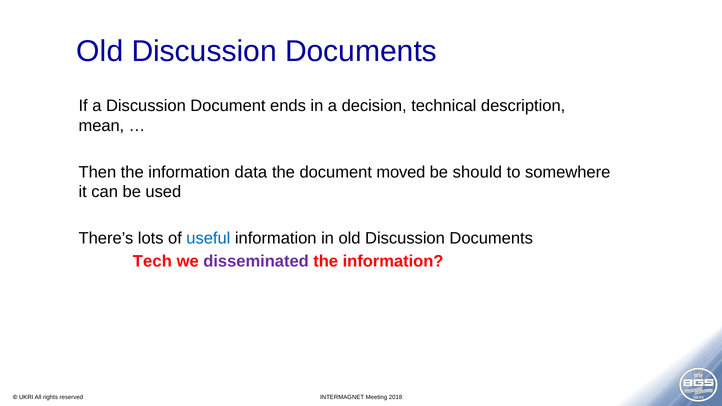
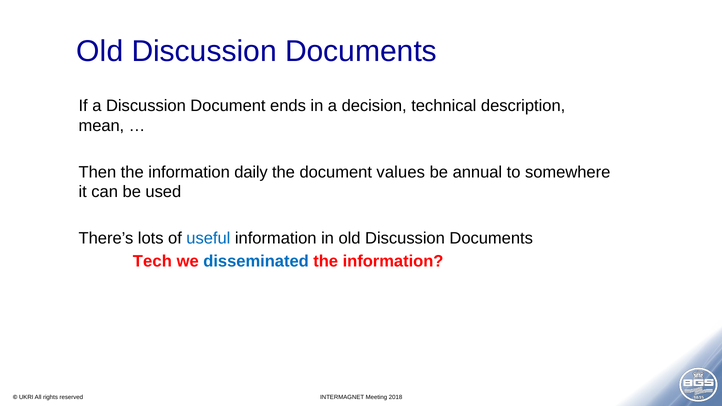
data: data -> daily (251, 172)
moved: moved -> values (401, 172)
should: should -> annual (477, 172)
disseminated colour: purple -> blue (256, 261)
